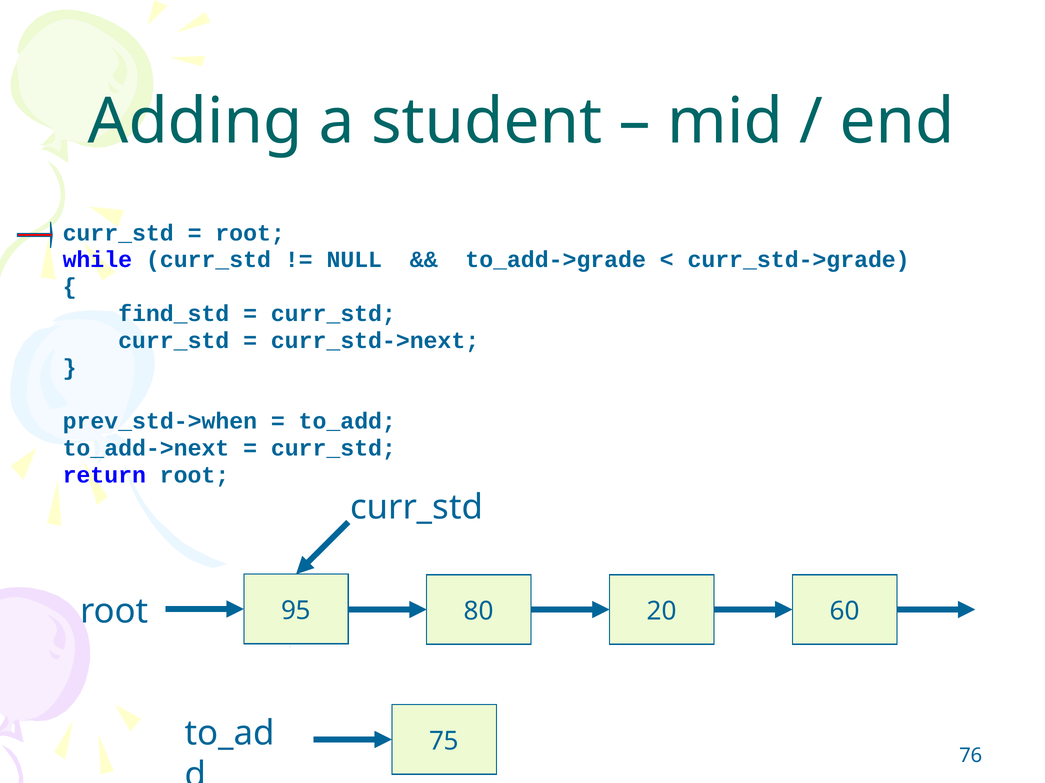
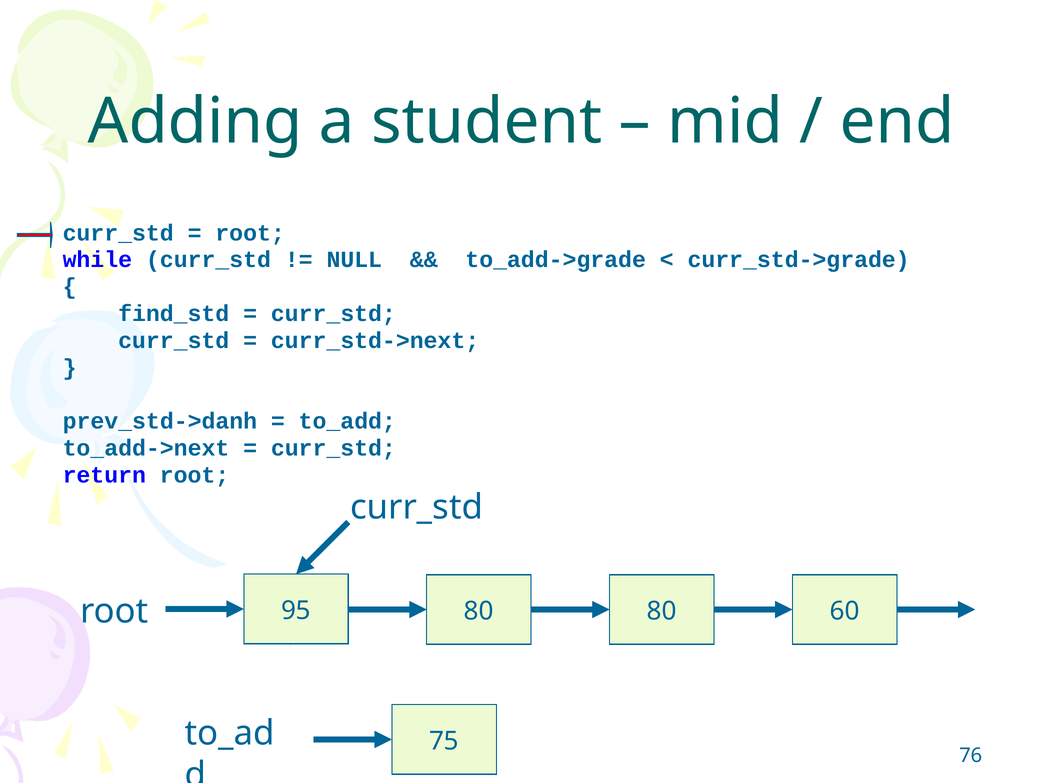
prev_std->when: prev_std->when -> prev_std->danh (160, 422)
80 20: 20 -> 80 (662, 612)
